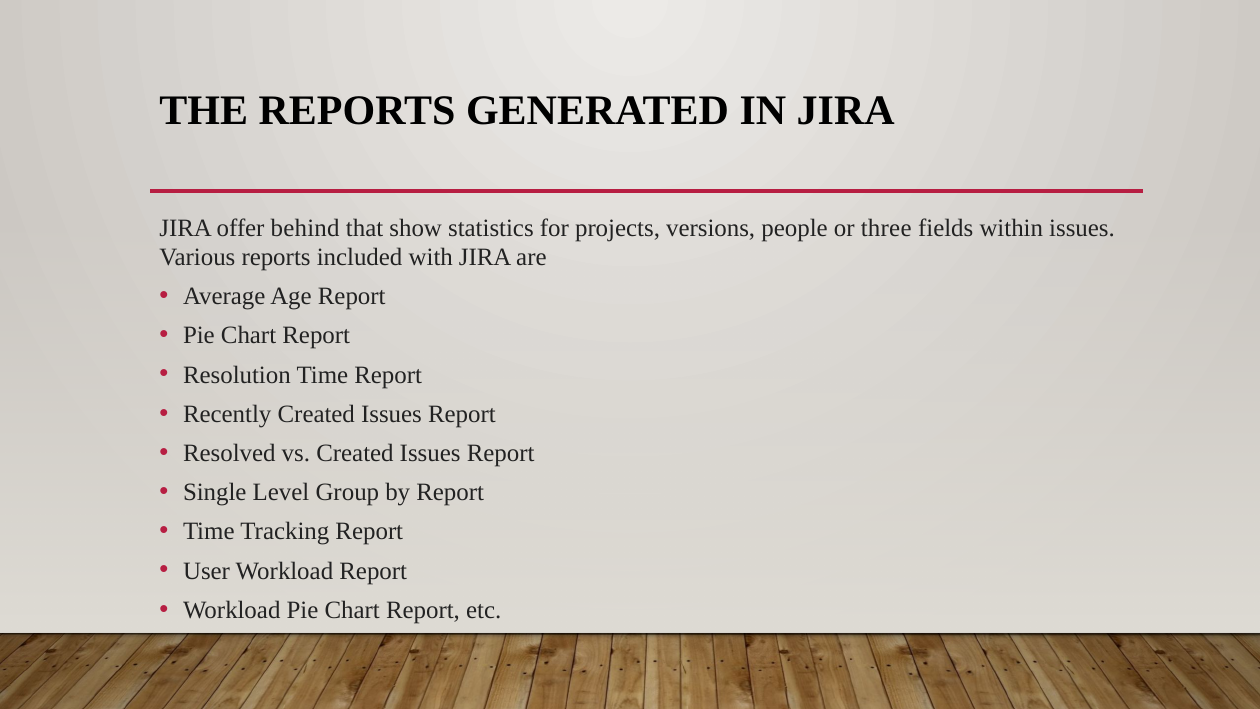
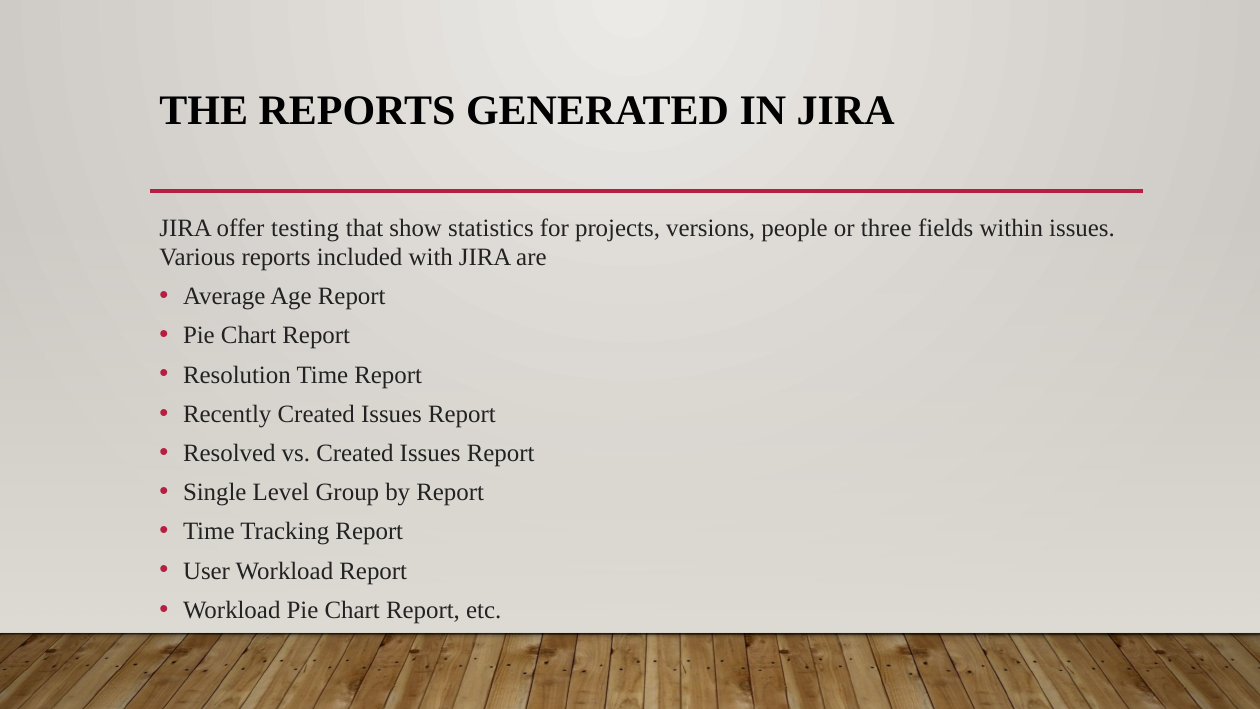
behind: behind -> testing (305, 229)
